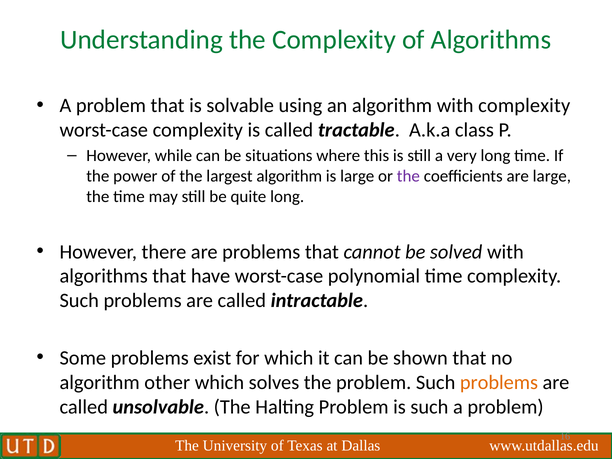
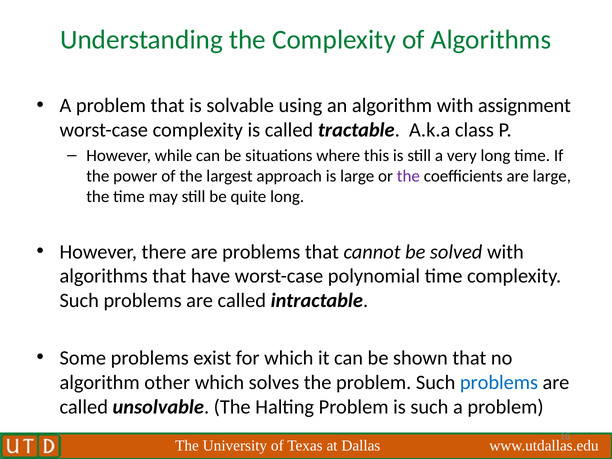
with complexity: complexity -> assignment (524, 106)
largest algorithm: algorithm -> approach (289, 176)
problems colour: orange -> blue (499, 382)
